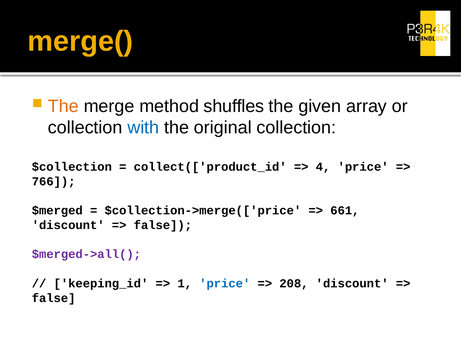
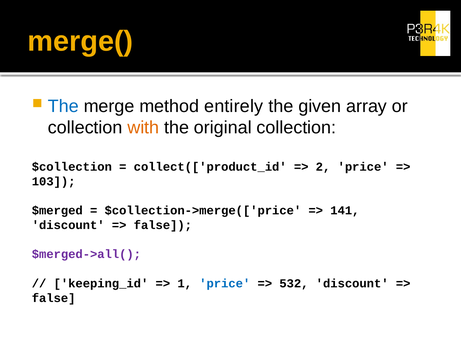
The colour: orange -> blue (63, 106)
shuffles: shuffles -> entirely (234, 106)
with colour: blue -> orange (143, 128)
4: 4 -> 2 (323, 167)
766: 766 -> 103 (54, 181)
661: 661 -> 141 (345, 210)
208: 208 -> 532 (294, 283)
